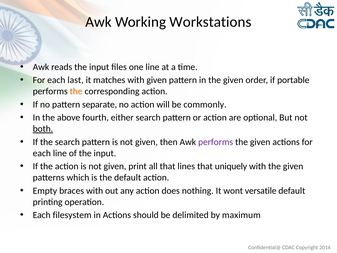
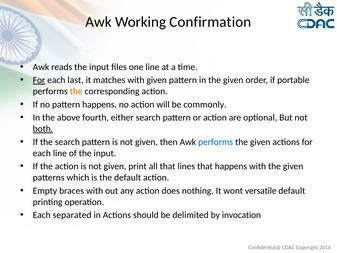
Workstations: Workstations -> Confirmation (210, 22)
For underline: none -> present (39, 80)
pattern separate: separate -> happens (100, 104)
performs colour: purple -> blue (216, 142)
that uniquely: uniquely -> happens (231, 166)
filesystem: filesystem -> separated (72, 215)
maximum: maximum -> invocation (241, 215)
